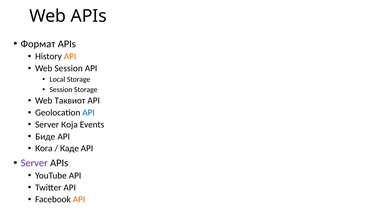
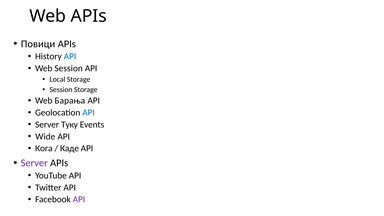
Формат: Формат -> Повици (38, 44)
API colour: orange -> blue (70, 56)
Таквиот: Таквиот -> Барања (70, 101)
Која: Која -> Туку (70, 125)
Биде: Биде -> Wide (45, 136)
API colour: orange -> purple (79, 199)
